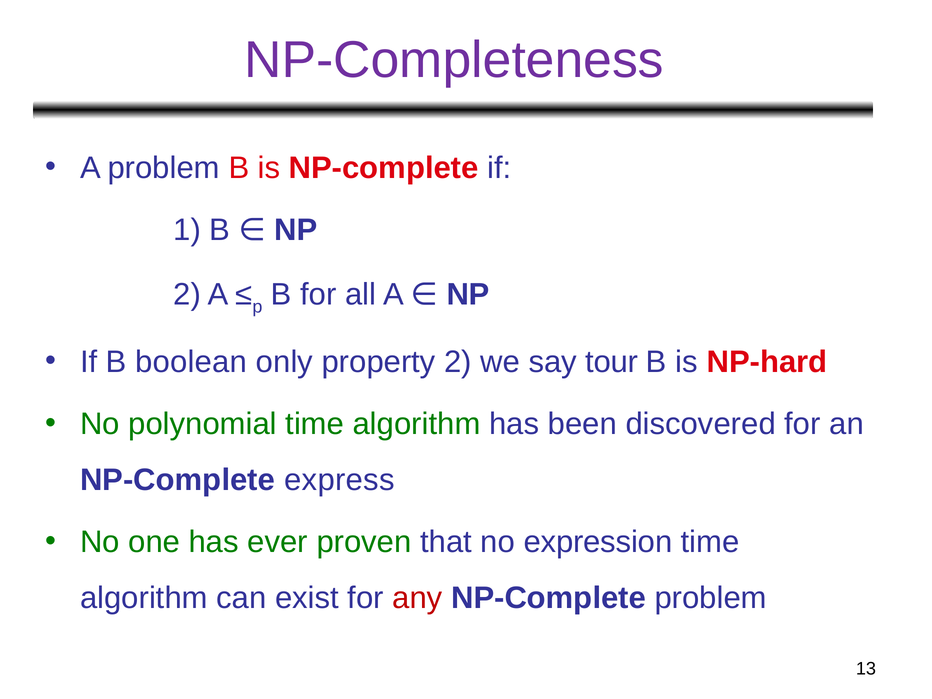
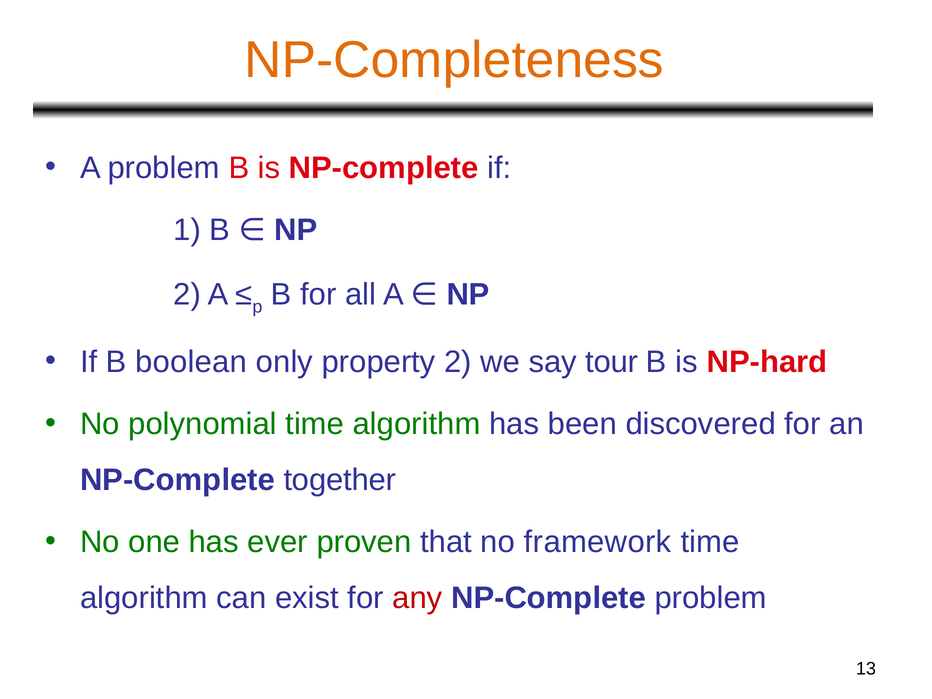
NP-Completeness colour: purple -> orange (454, 60)
express: express -> together (340, 480)
expression: expression -> framework (598, 542)
